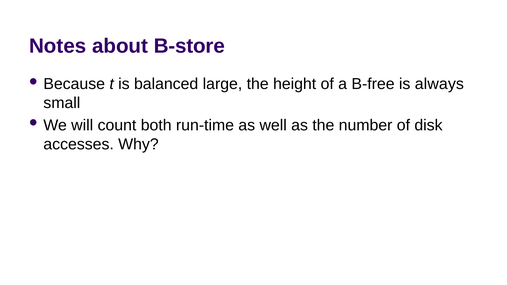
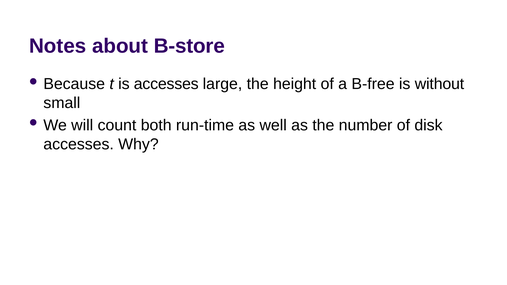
is balanced: balanced -> accesses (166, 84)
always: always -> without (439, 84)
